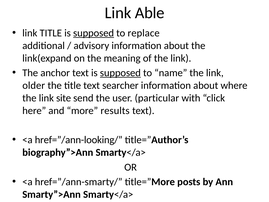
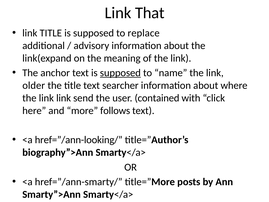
Able: Able -> That (150, 13)
supposed underline: present -> none (94, 33)
link site: site -> link (64, 98)
particular: particular -> contained (157, 98)
results: results -> follows (115, 110)
